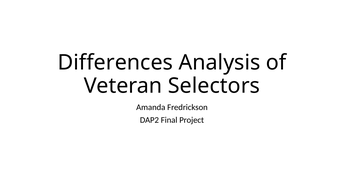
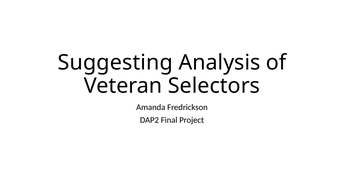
Differences: Differences -> Suggesting (115, 63)
